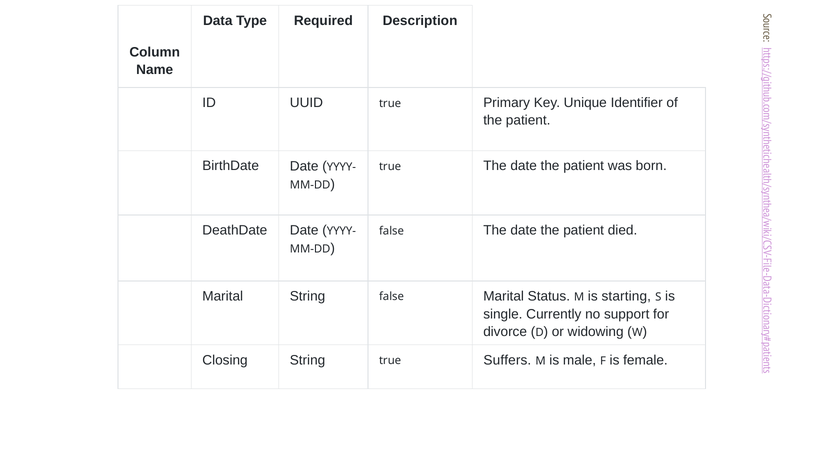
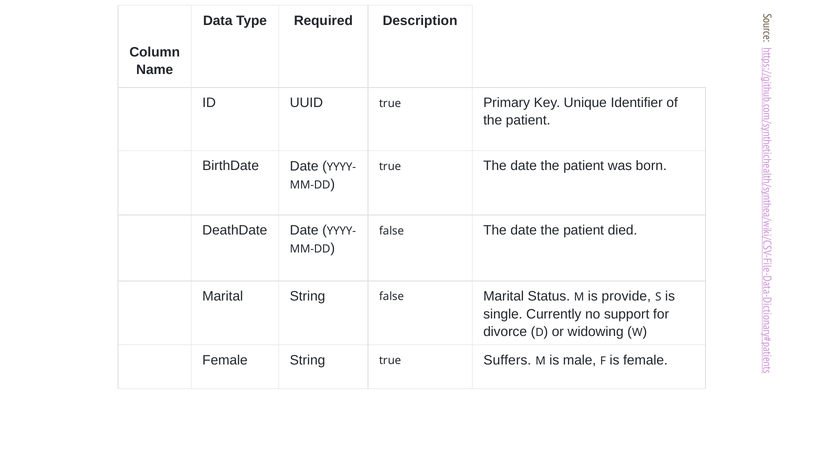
starting: starting -> provide (626, 296)
Closing: Closing -> Female (225, 360)
